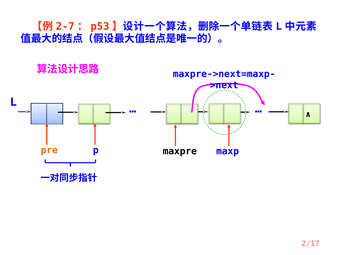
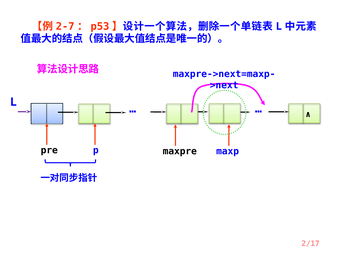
pre colour: orange -> black (49, 150)
